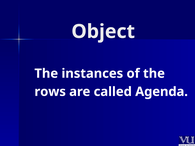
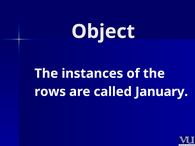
Agenda: Agenda -> January (162, 92)
